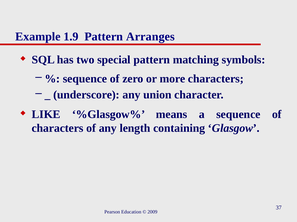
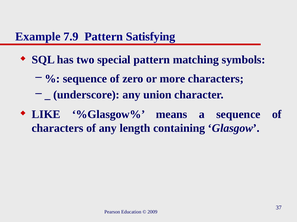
1.9: 1.9 -> 7.9 (71, 37)
Arranges: Arranges -> Satisfying (151, 37)
